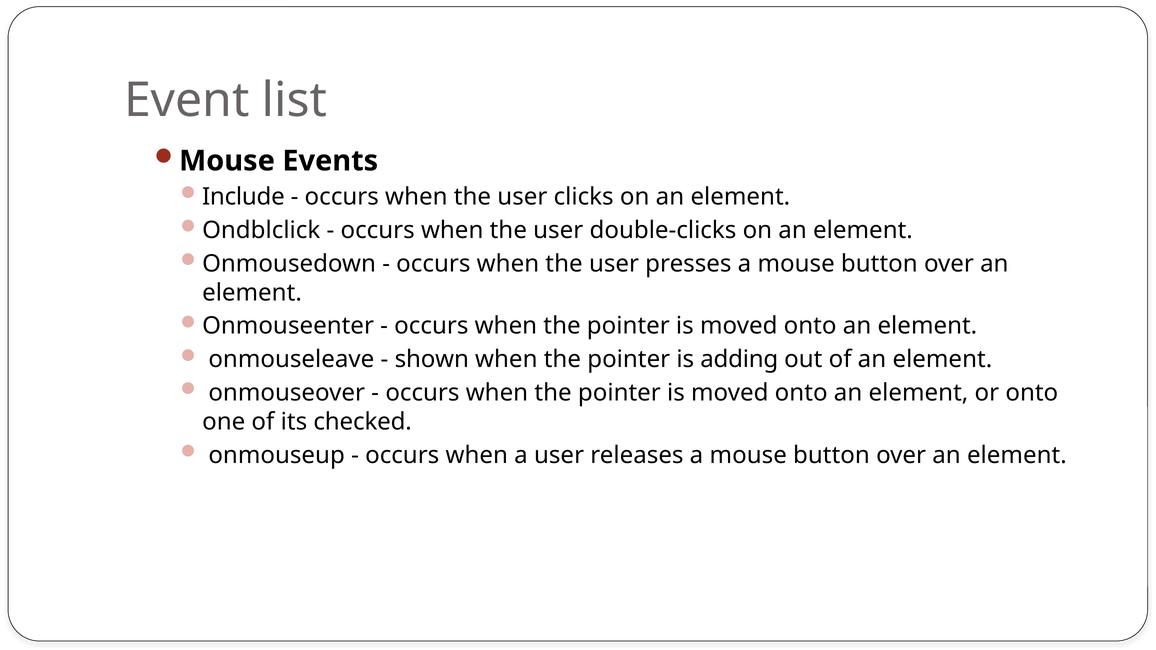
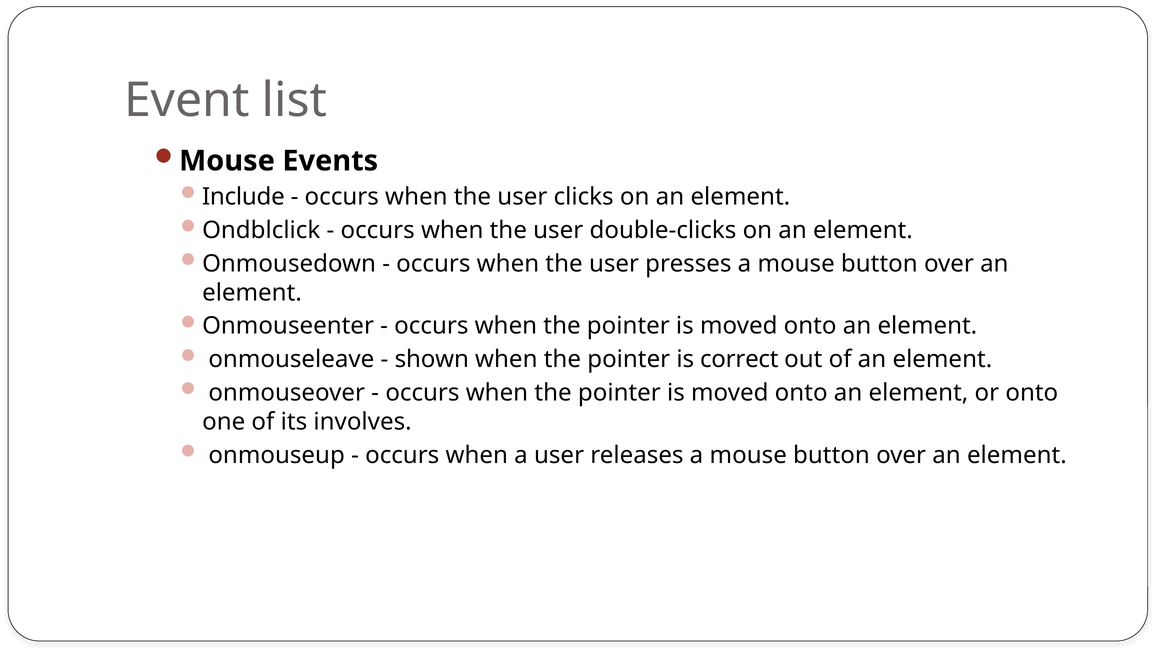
adding: adding -> correct (739, 359)
checked: checked -> involves (363, 422)
